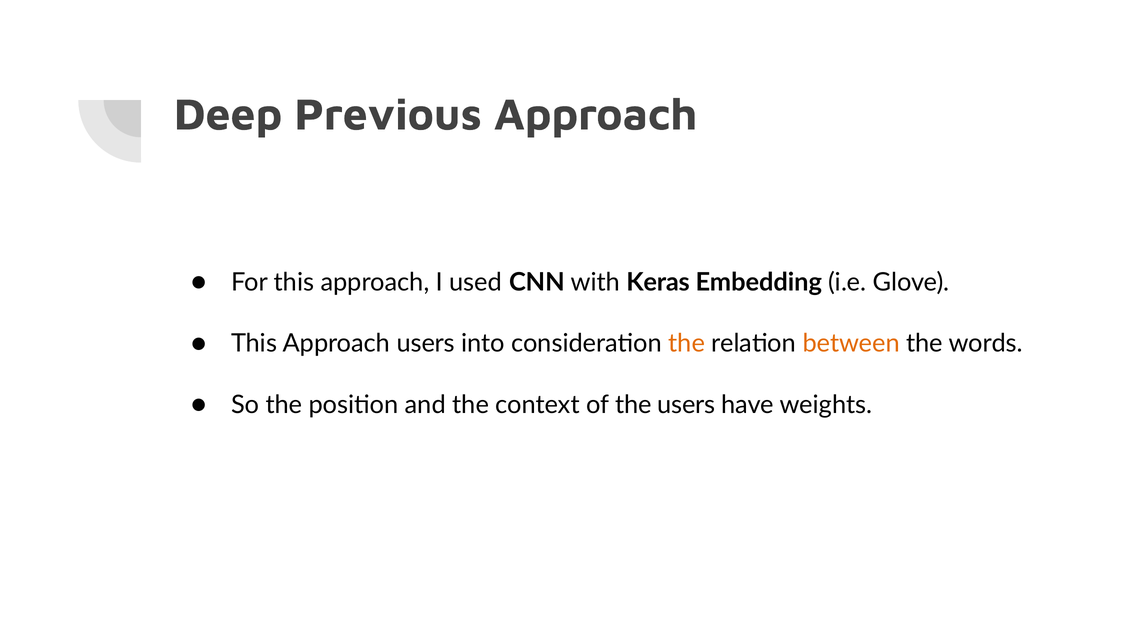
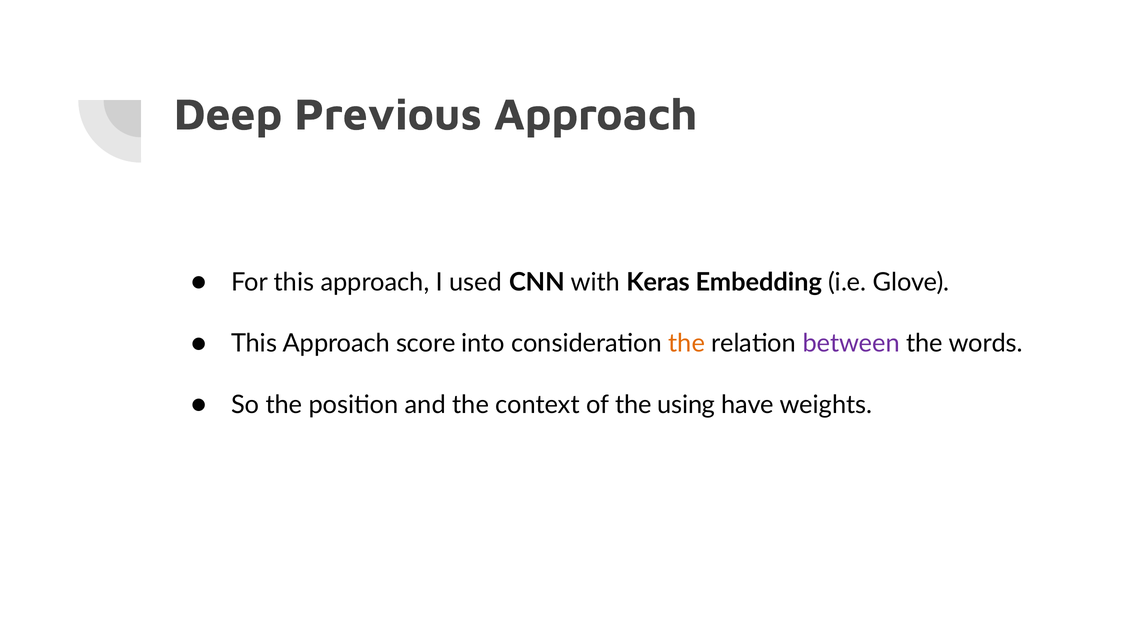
Approach users: users -> score (426, 344)
between colour: orange -> purple (851, 344)
the users: users -> using (686, 405)
